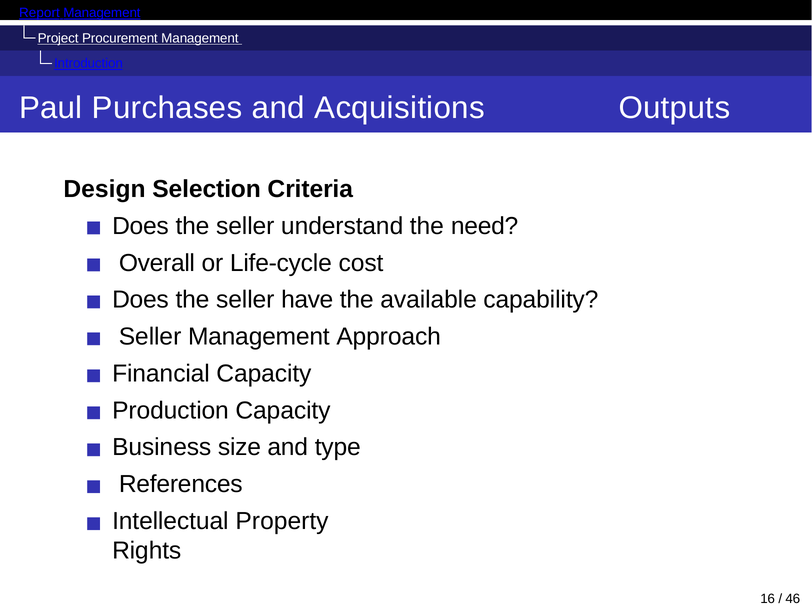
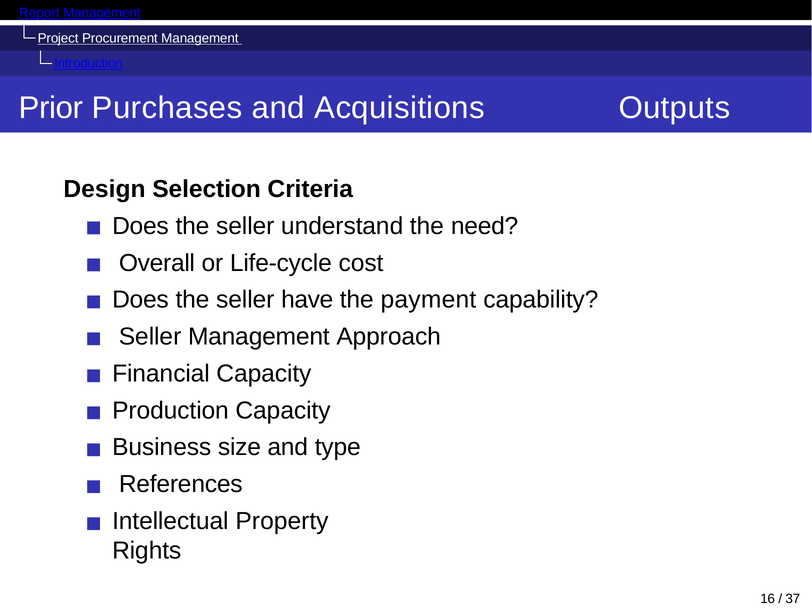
Paul: Paul -> Prior (51, 108)
available: available -> payment (428, 300)
46: 46 -> 37 (793, 600)
